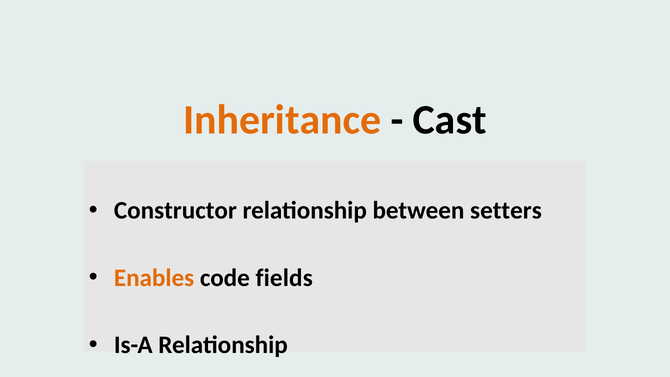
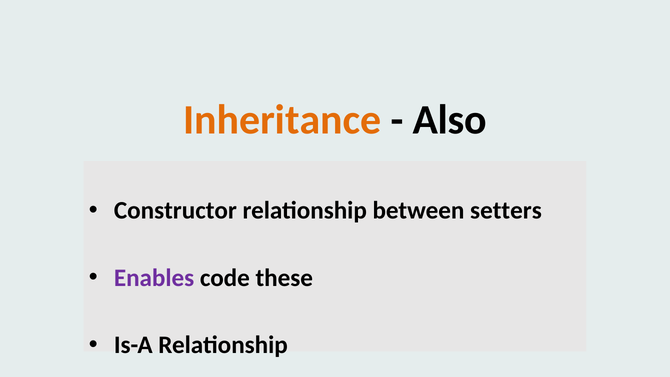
Cast: Cast -> Also (450, 120)
Enables colour: orange -> purple (154, 278)
fields: fields -> these (284, 278)
